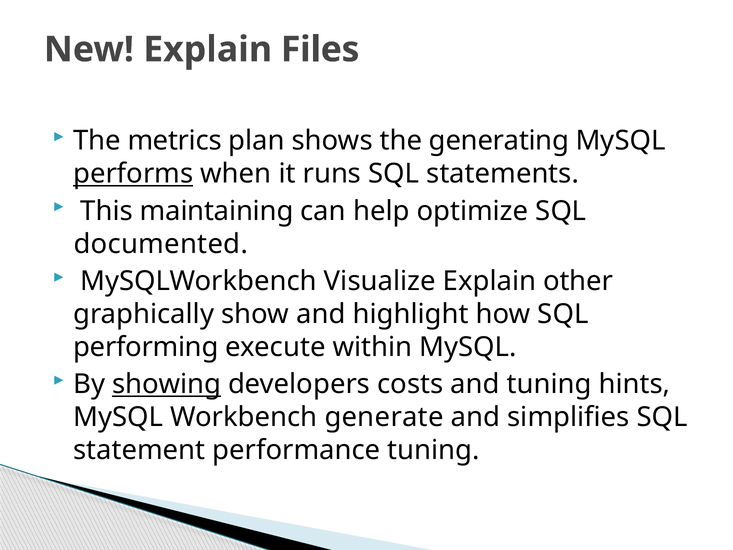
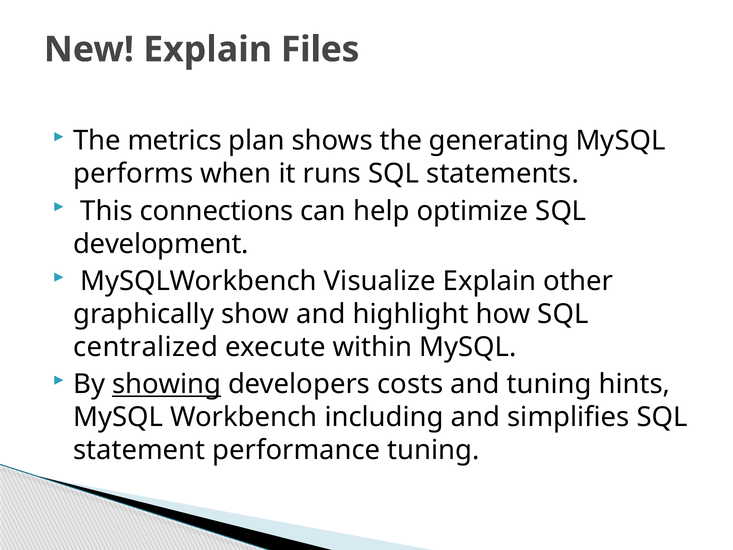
performs underline: present -> none (133, 174)
maintaining: maintaining -> connections (217, 211)
documented: documented -> development (161, 244)
performing: performing -> centralized (146, 347)
generate: generate -> including (384, 417)
